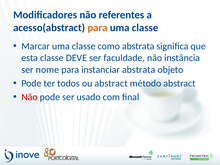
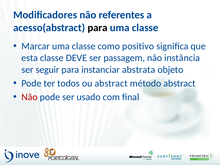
para colour: orange -> black (98, 28)
como abstrata: abstrata -> positivo (138, 46)
faculdade: faculdade -> passagem (124, 58)
nome: nome -> seguir (48, 70)
